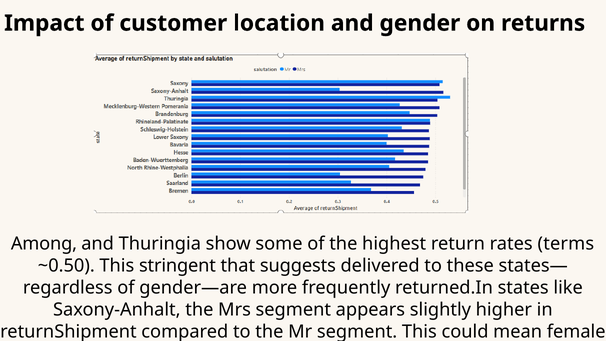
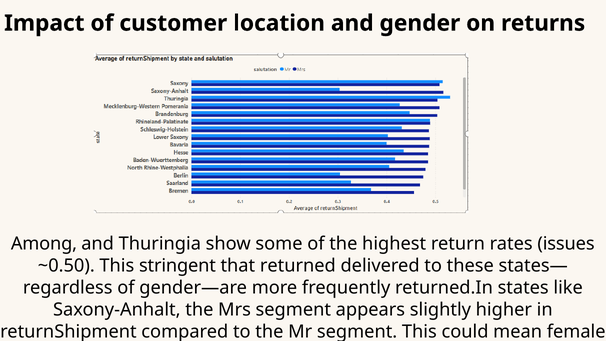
rates terms: terms -> issues (566, 244)
suggests: suggests -> returned (298, 266)
